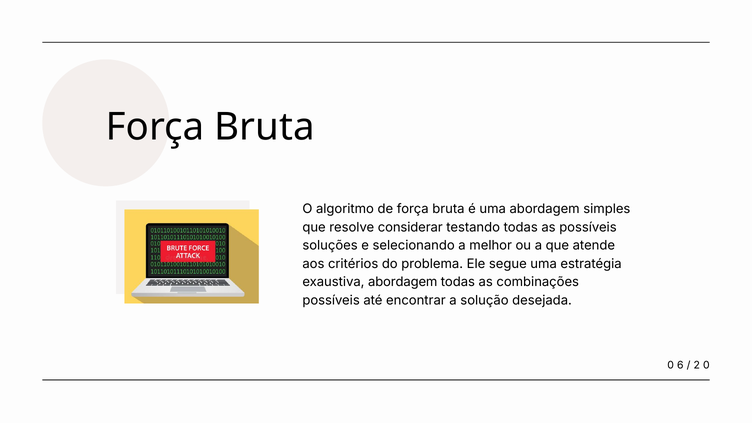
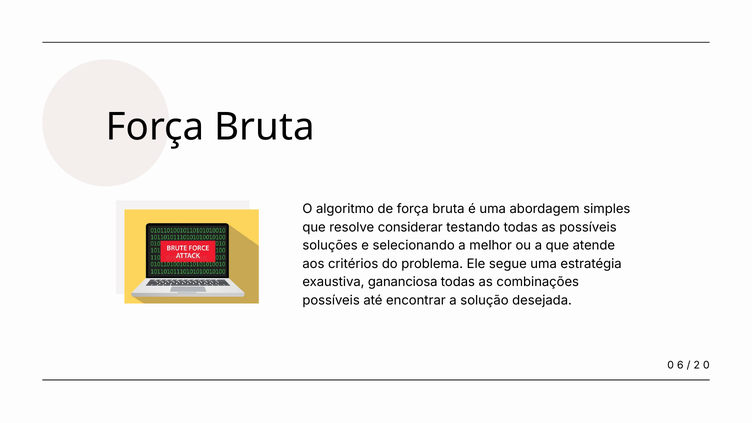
exaustiva abordagem: abordagem -> gananciosa (403, 282)
